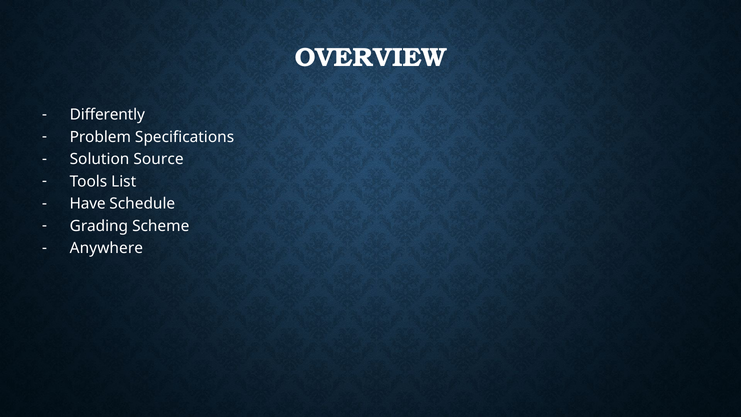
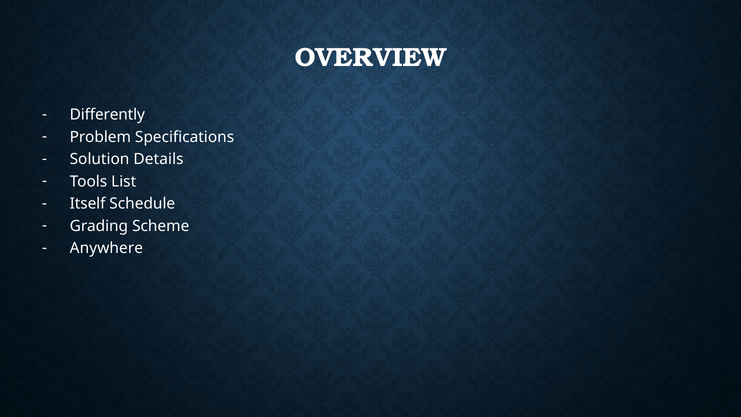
Source: Source -> Details (159, 159)
Have: Have -> Itself (88, 204)
